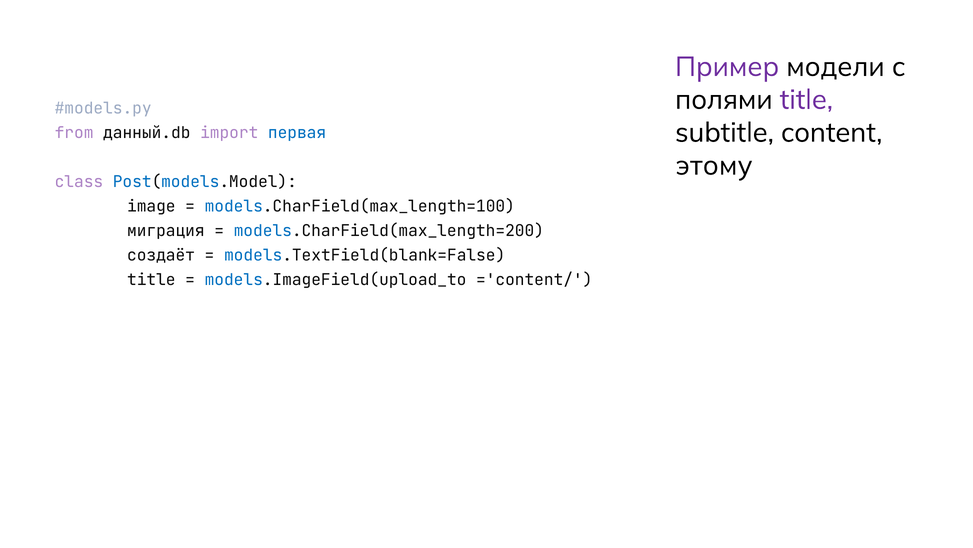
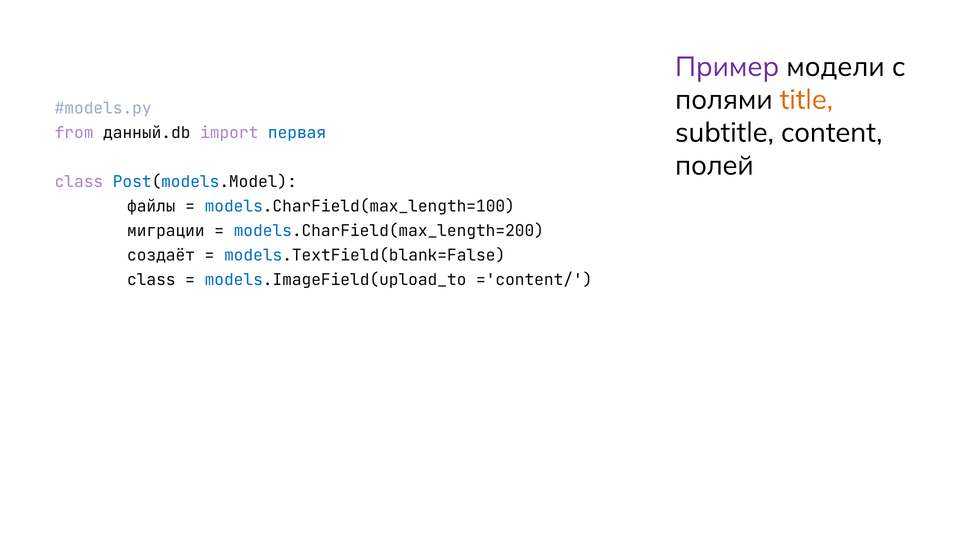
title colour: purple -> orange (806, 100)
этому: этому -> полей (714, 165)
image: image -> файлы (151, 206)
миграция: миграция -> миграции (166, 231)
title: title -> class (151, 280)
